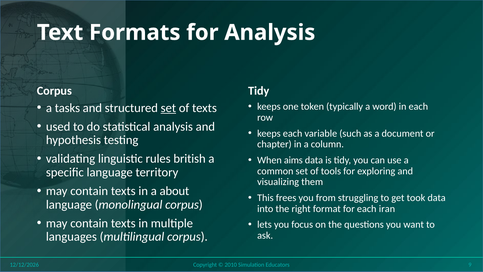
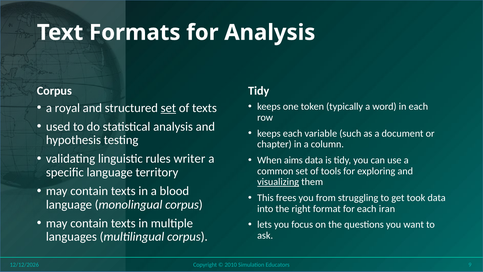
tasks: tasks -> royal (67, 108)
british: british -> writer (189, 159)
visualizing underline: none -> present (278, 182)
about: about -> blood (174, 191)
